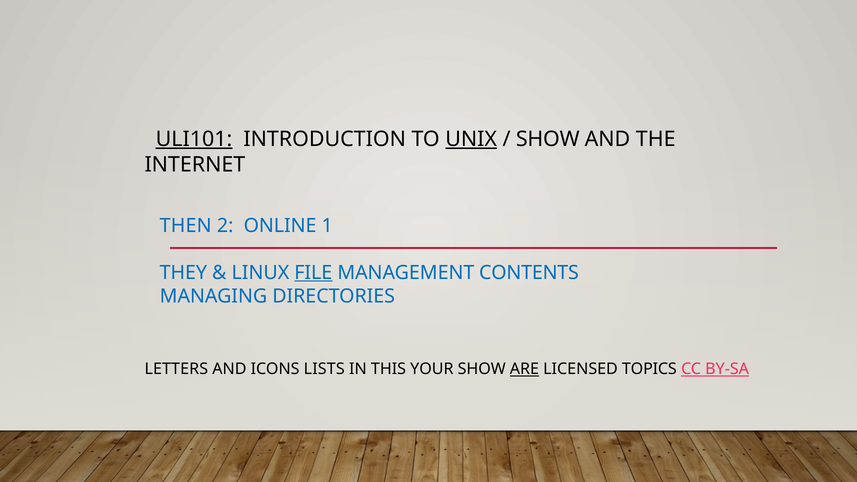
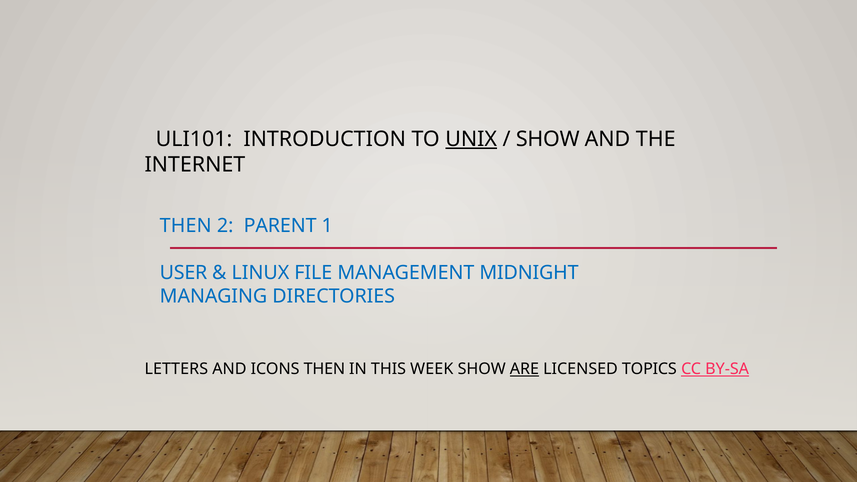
ULI101 underline: present -> none (194, 139)
ONLINE: ONLINE -> PARENT (280, 226)
THEY: THEY -> USER (183, 273)
FILE underline: present -> none (313, 273)
CONTENTS: CONTENTS -> MIDNIGHT (529, 273)
ICONS LISTS: LISTS -> THEN (324, 369)
YOUR: YOUR -> WEEK (432, 369)
